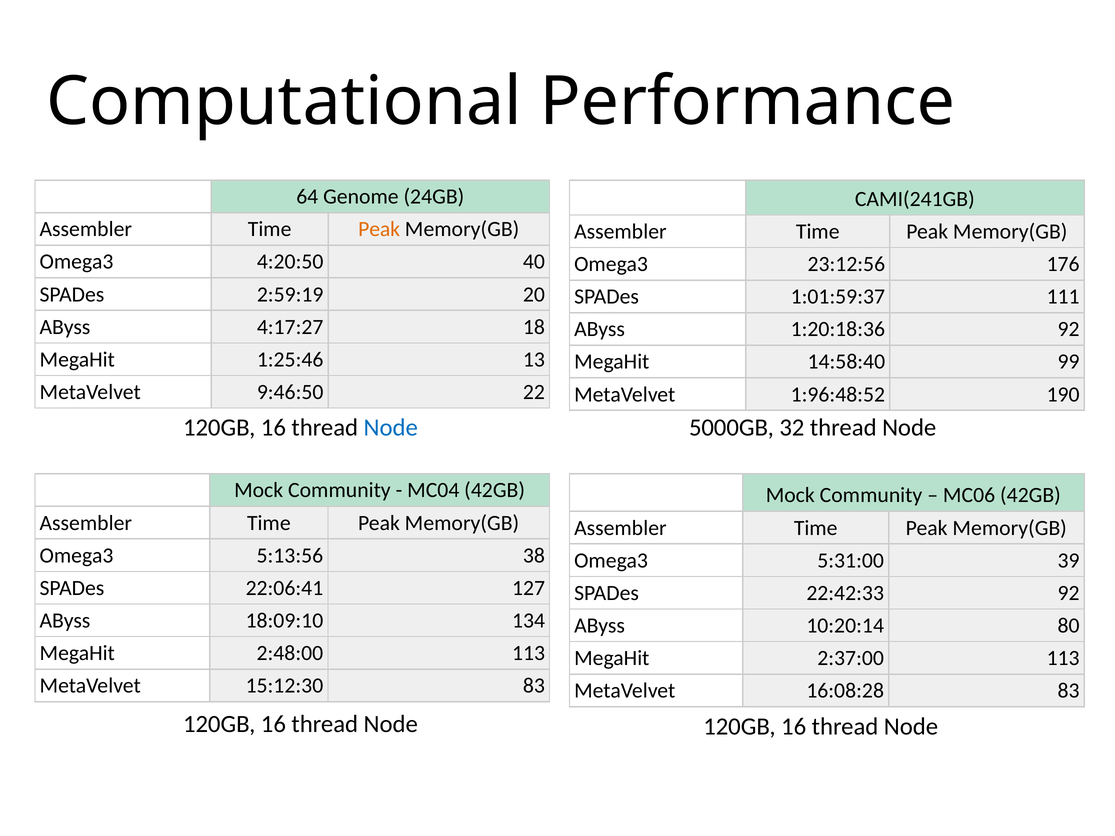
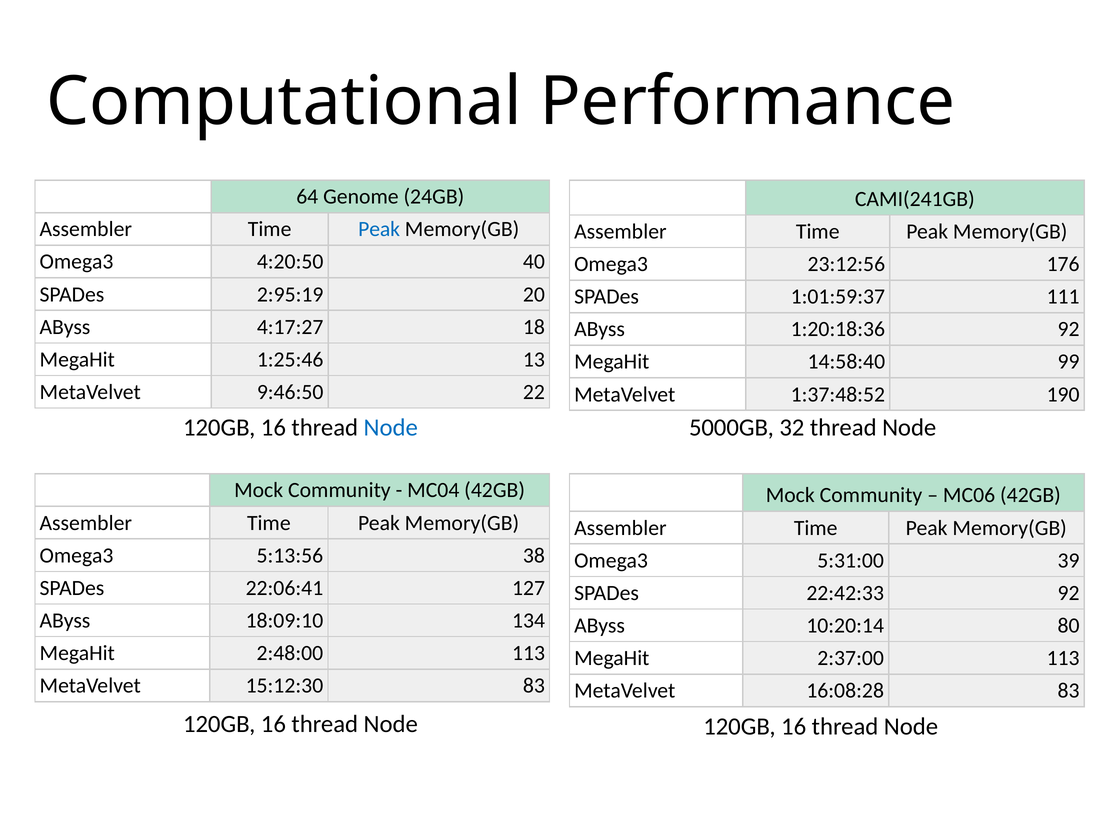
Peak colour: orange -> blue (379, 229)
2:59:19: 2:59:19 -> 2:95:19 (290, 294)
1:96:48:52: 1:96:48:52 -> 1:37:48:52 (838, 395)
